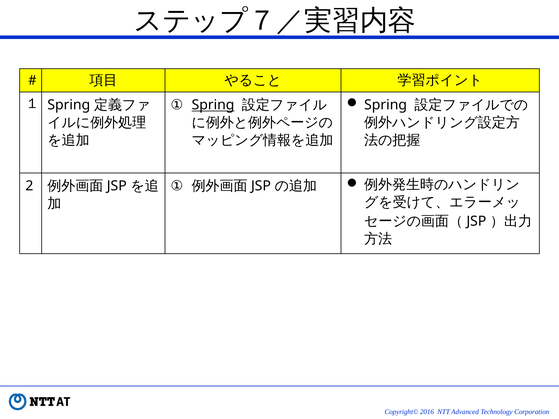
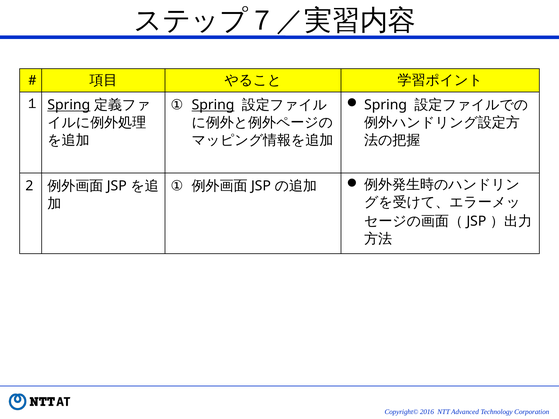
Spring underline: none -> present (69, 105)
